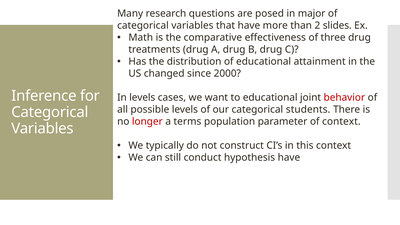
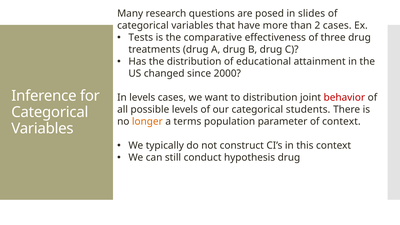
major: major -> slides (312, 14)
2 slides: slides -> cases (337, 26)
Math: Math -> Tests (141, 38)
to educational: educational -> distribution (270, 98)
longer colour: red -> orange (147, 122)
hypothesis have: have -> drug (289, 158)
